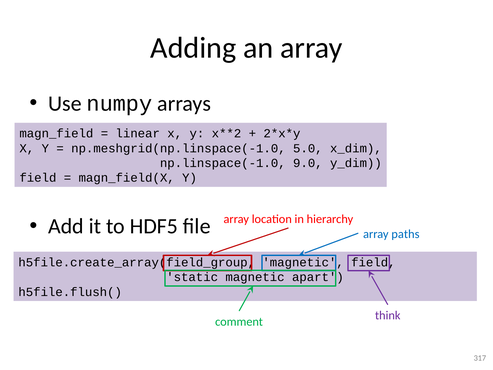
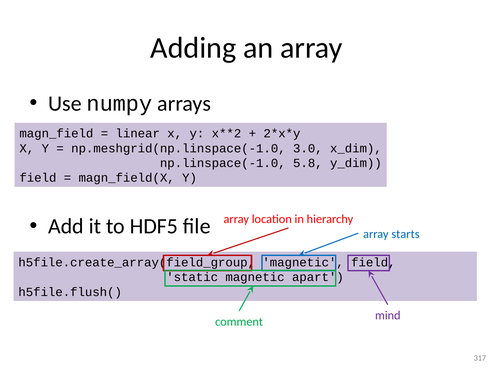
5.0: 5.0 -> 3.0 (308, 148)
9.0: 9.0 -> 5.8 (308, 163)
paths: paths -> starts (405, 234)
think: think -> mind (388, 315)
